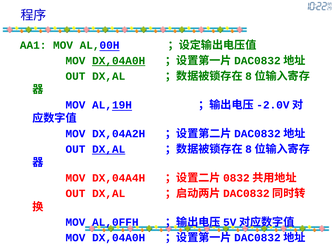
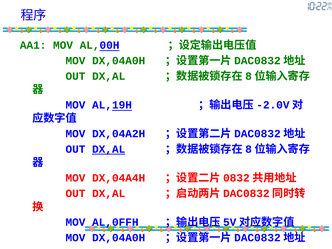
DX,04A0H underline: present -> none (119, 61)
